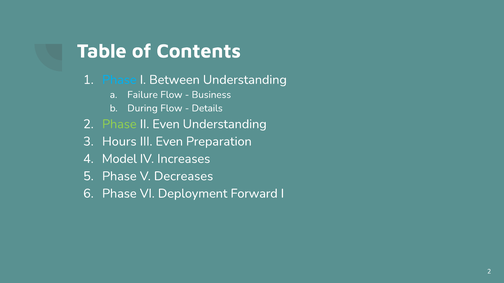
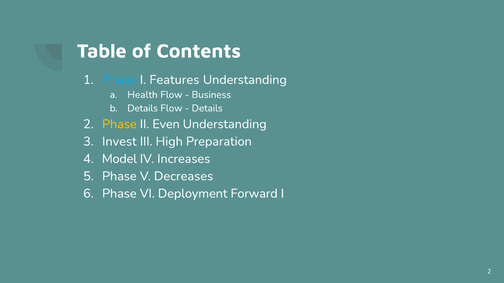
Between: Between -> Features (174, 80)
Failure: Failure -> Health (143, 95)
During: During -> Details (143, 108)
Phase colour: light green -> yellow (119, 124)
Hours: Hours -> Invest (119, 142)
III Even: Even -> High (169, 142)
